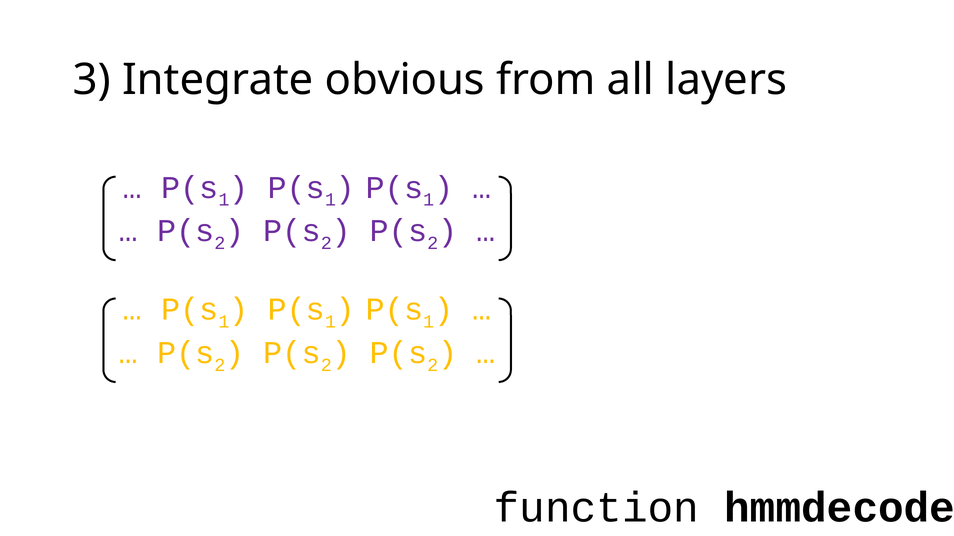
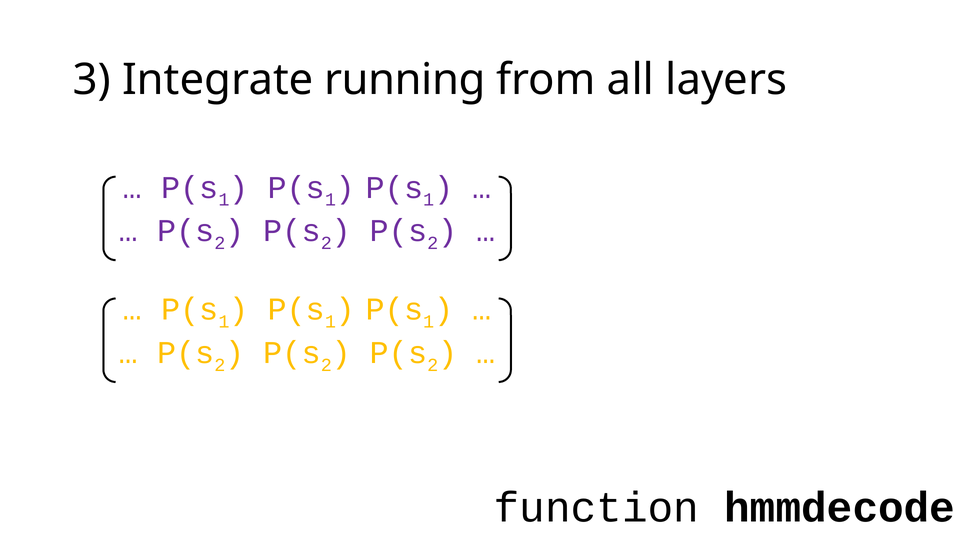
obvious: obvious -> running (405, 80)
